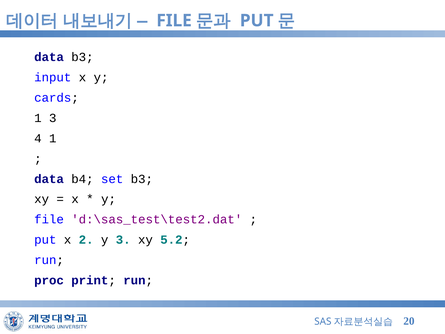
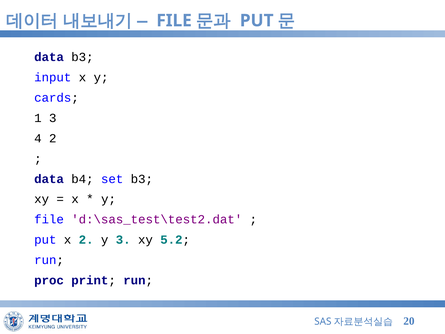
4 1: 1 -> 2 (53, 138)
